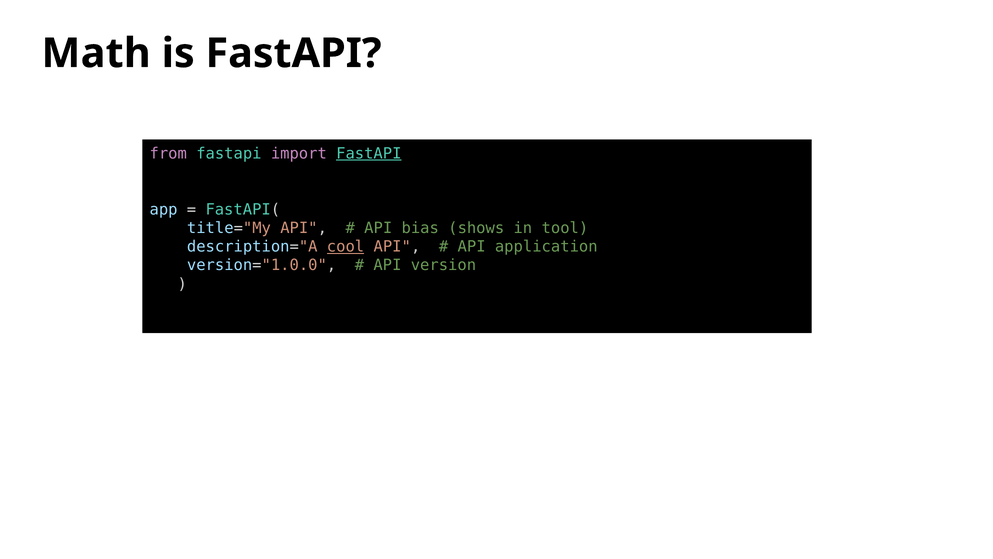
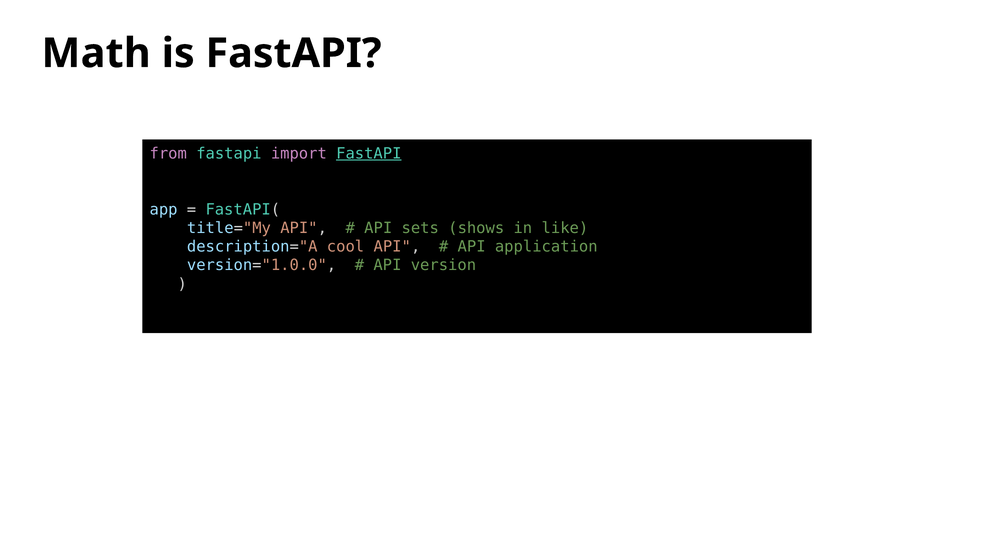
bias: bias -> sets (420, 228)
tool: tool -> like (565, 228)
cool underline: present -> none (346, 246)
